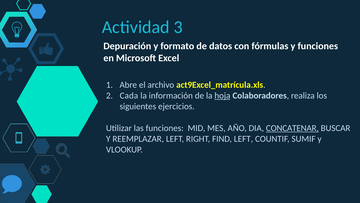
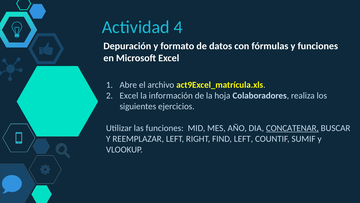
3: 3 -> 4 (178, 27)
Cada: Cada -> Excel (129, 95)
hoja underline: present -> none (222, 95)
